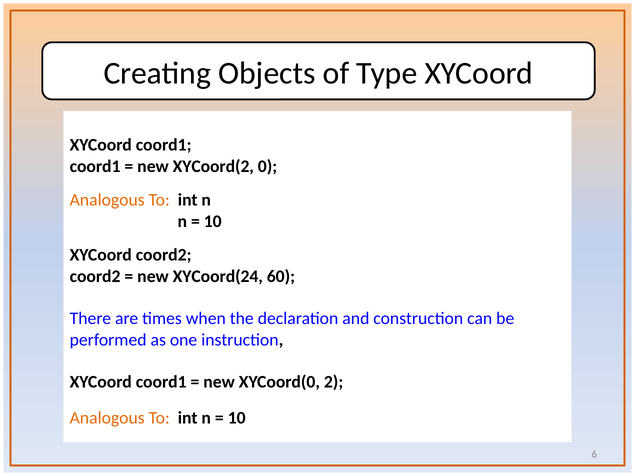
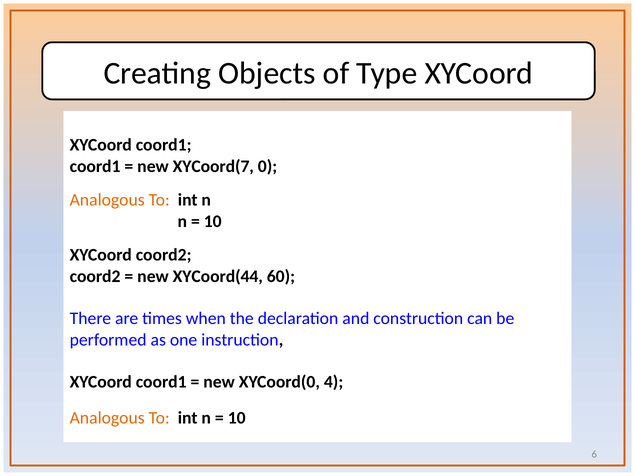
XYCoord(2: XYCoord(2 -> XYCoord(7 (213, 166)
XYCoord(24: XYCoord(24 -> XYCoord(44 (218, 276)
2: 2 -> 4 (334, 382)
